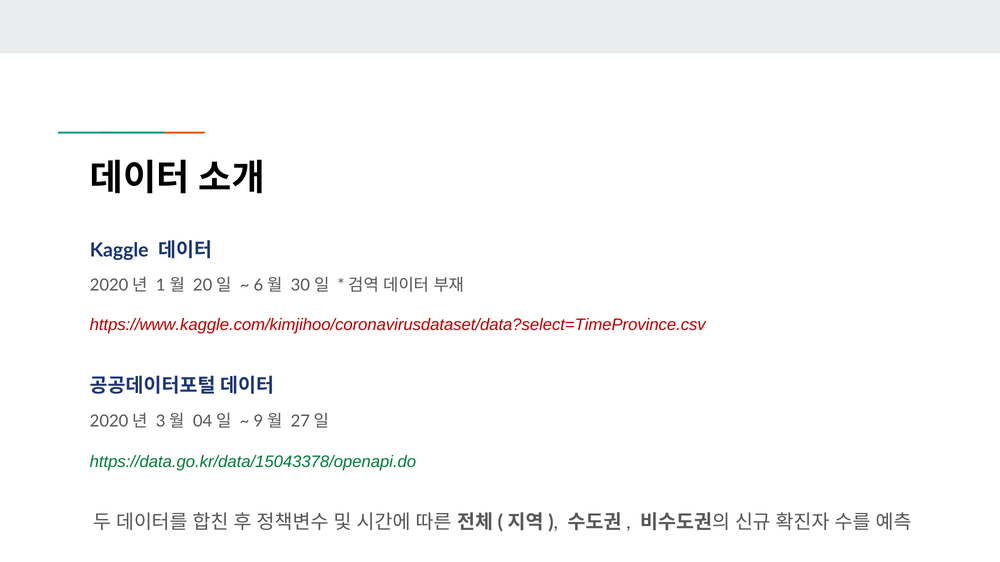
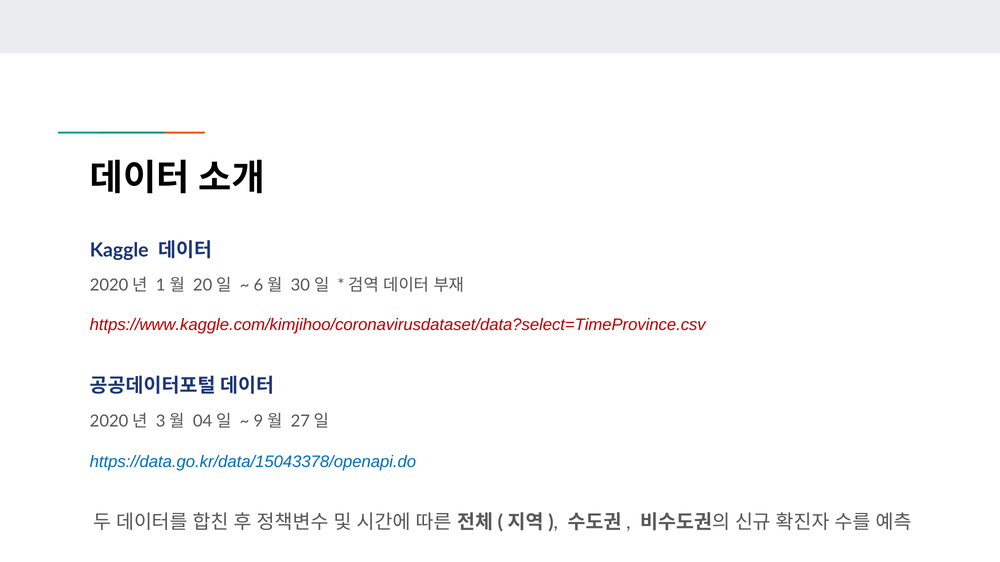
https://data.go.kr/data/15043378/openapi.do colour: green -> blue (253, 462)
